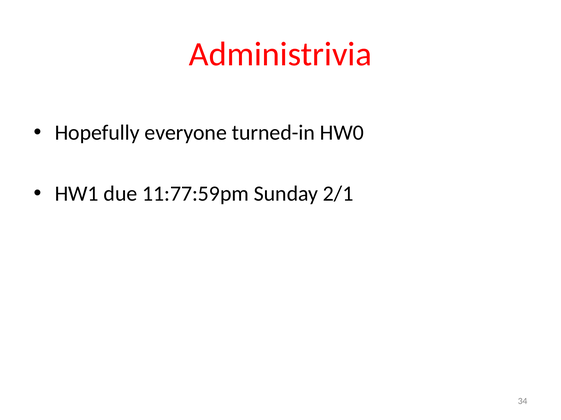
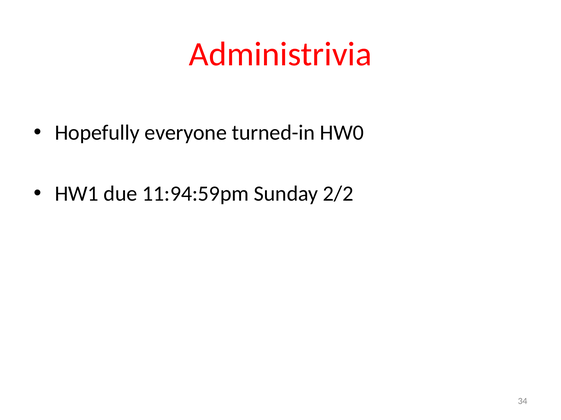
11:77:59pm: 11:77:59pm -> 11:94:59pm (196, 194)
2/1: 2/1 -> 2/2 (338, 194)
